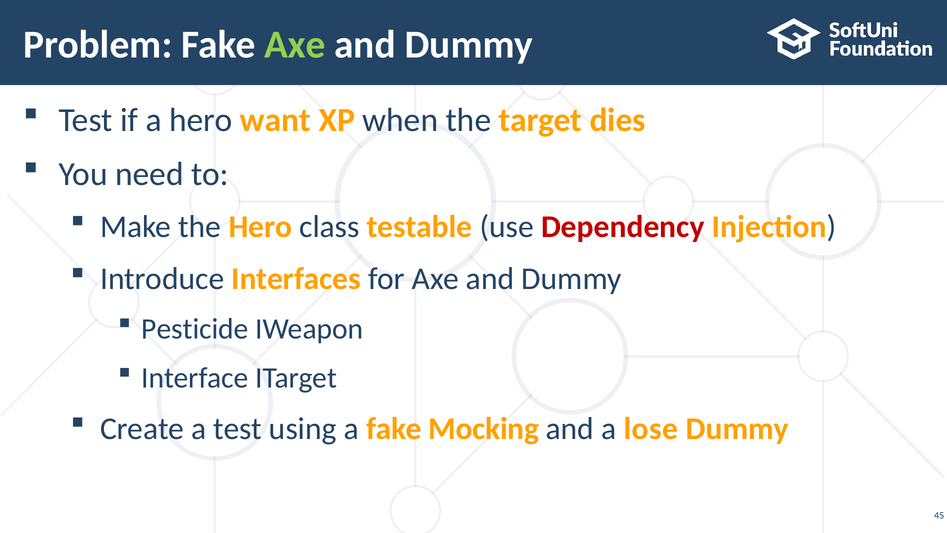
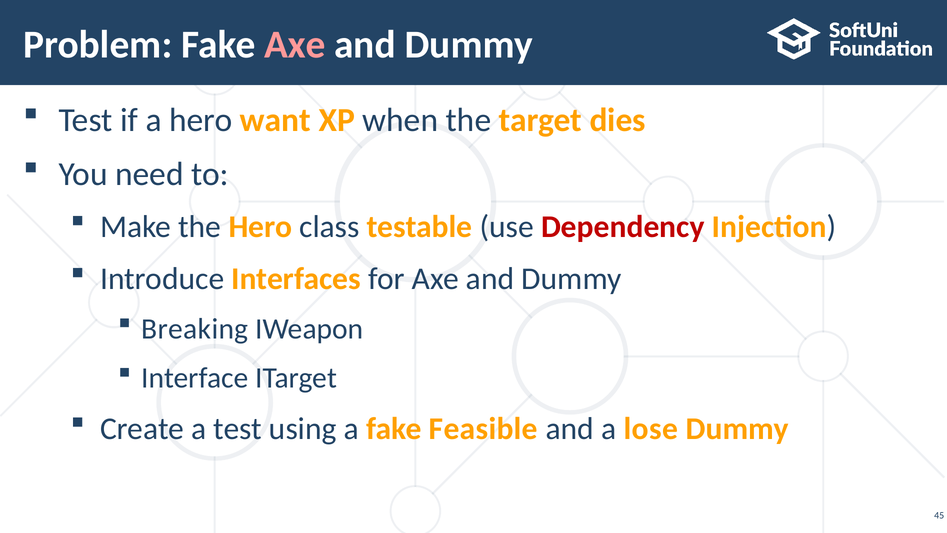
Axe colour: light green -> pink (295, 45)
Pesticide: Pesticide -> Breaking (195, 329)
Mocking: Mocking -> Feasible (483, 428)
